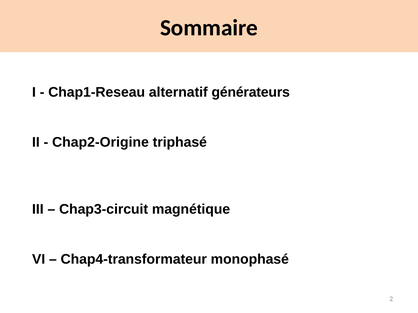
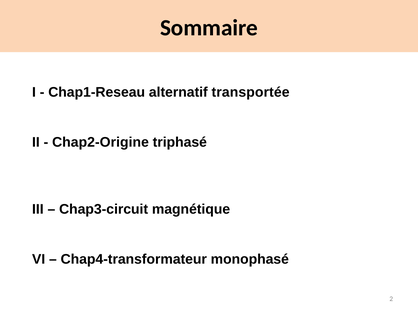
générateurs: générateurs -> transportée (251, 92)
